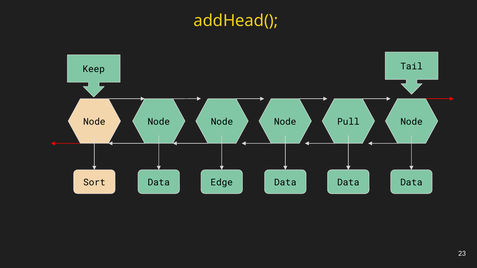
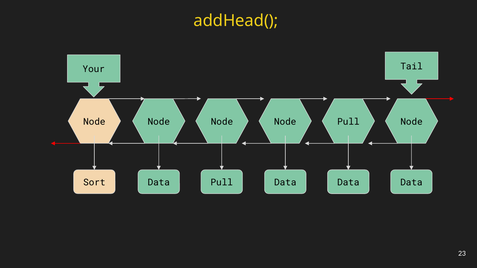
Keep: Keep -> Your (94, 69)
Data Edge: Edge -> Pull (222, 183)
